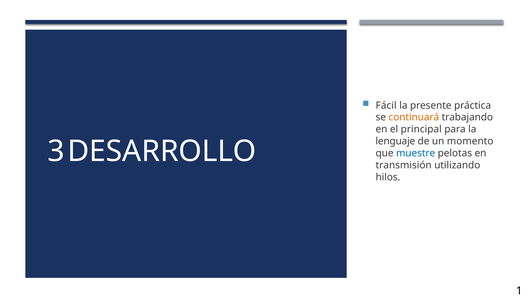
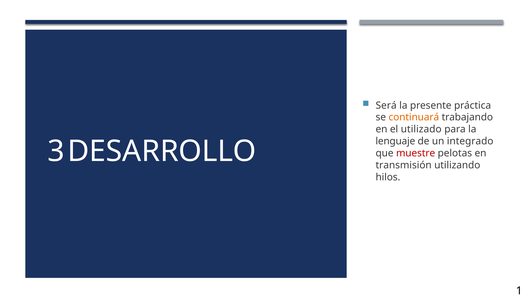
Fácil: Fácil -> Será (386, 105)
principal: principal -> utilizado (421, 129)
momento: momento -> integrado (470, 141)
muestre colour: blue -> red (416, 153)
